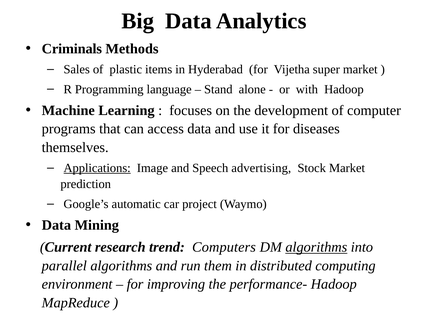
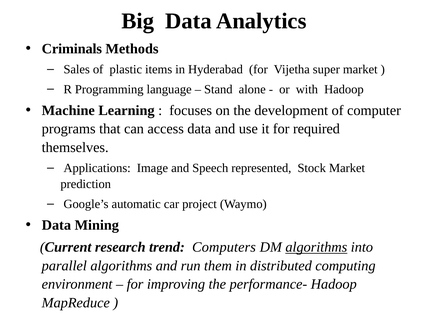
diseases: diseases -> required (316, 129)
Applications underline: present -> none (97, 168)
advertising: advertising -> represented (261, 168)
